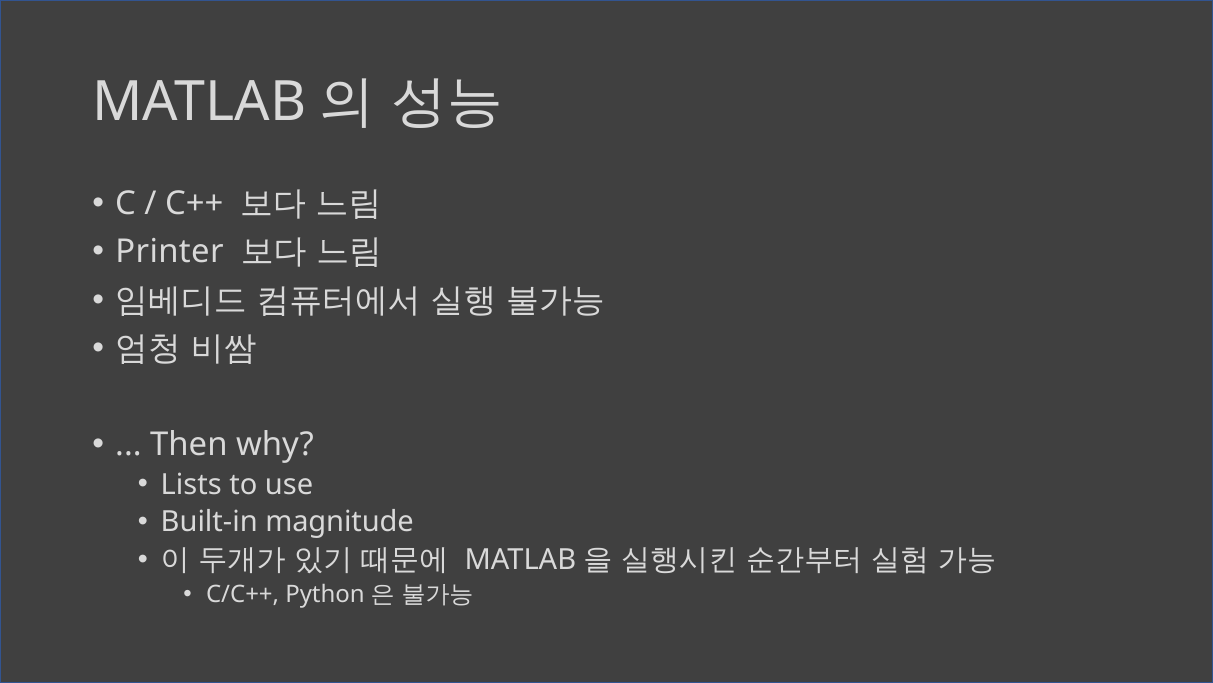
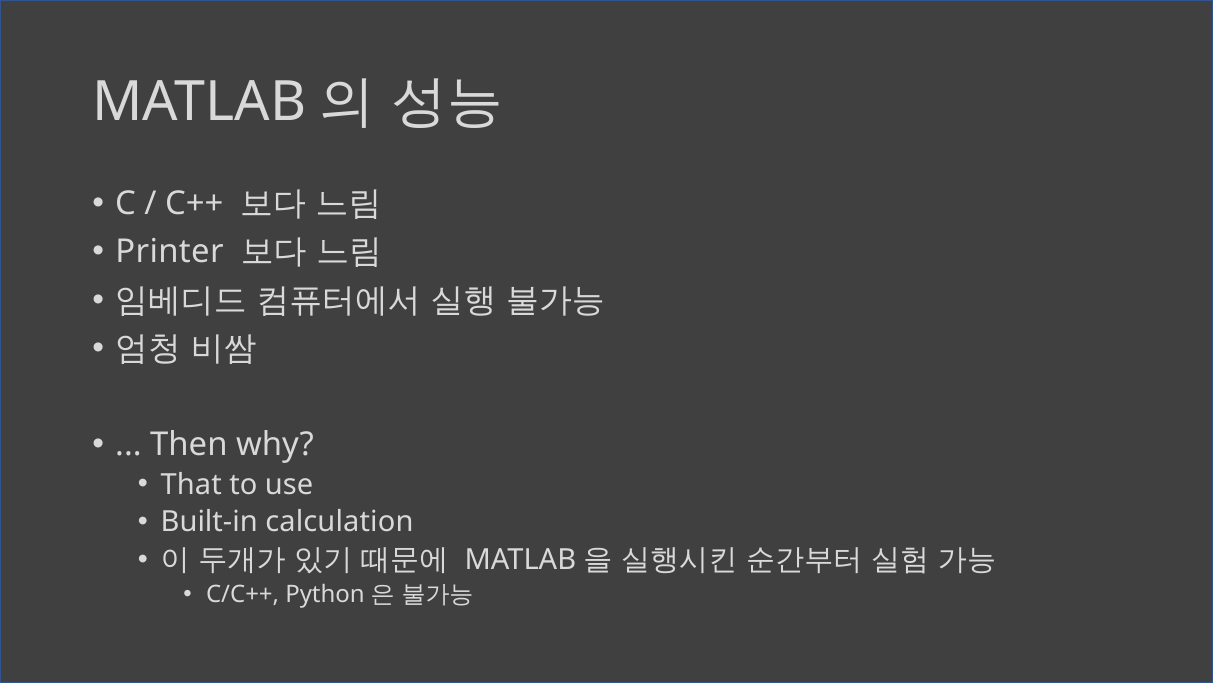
Lists: Lists -> That (191, 484)
magnitude: magnitude -> calculation (339, 522)
